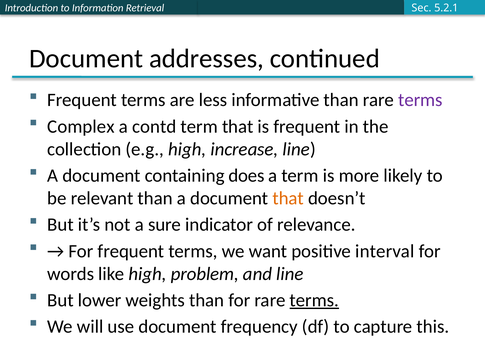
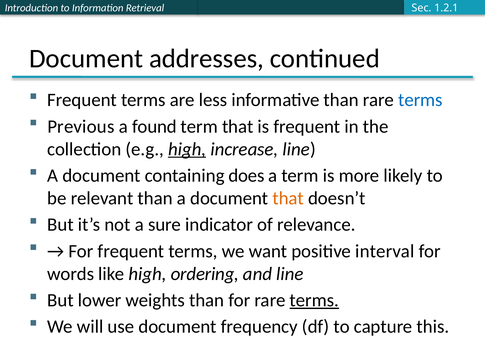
5.2.1: 5.2.1 -> 1.2.1 (446, 8)
terms colour: purple -> blue (420, 100)
Complex: Complex -> Previous (81, 126)
contd: contd -> found (154, 126)
high underline: none -> present (187, 149)
problem: problem -> ordering (205, 274)
